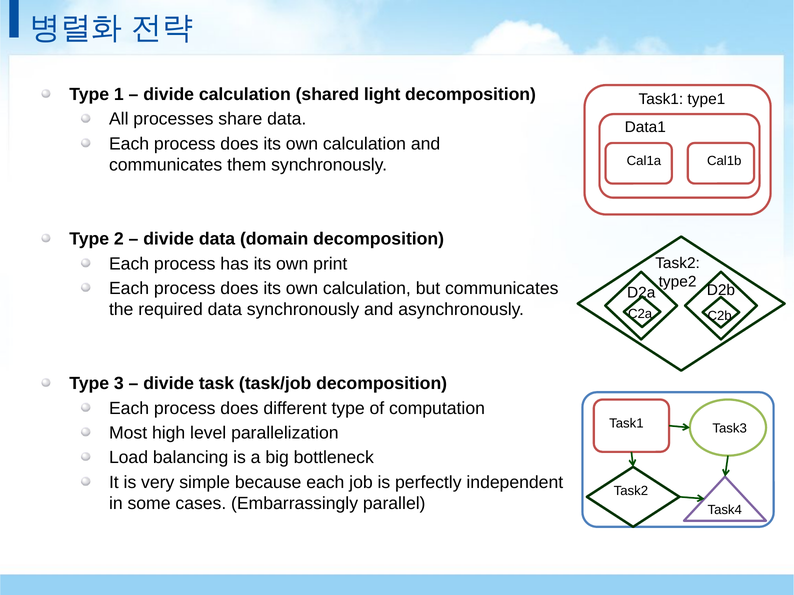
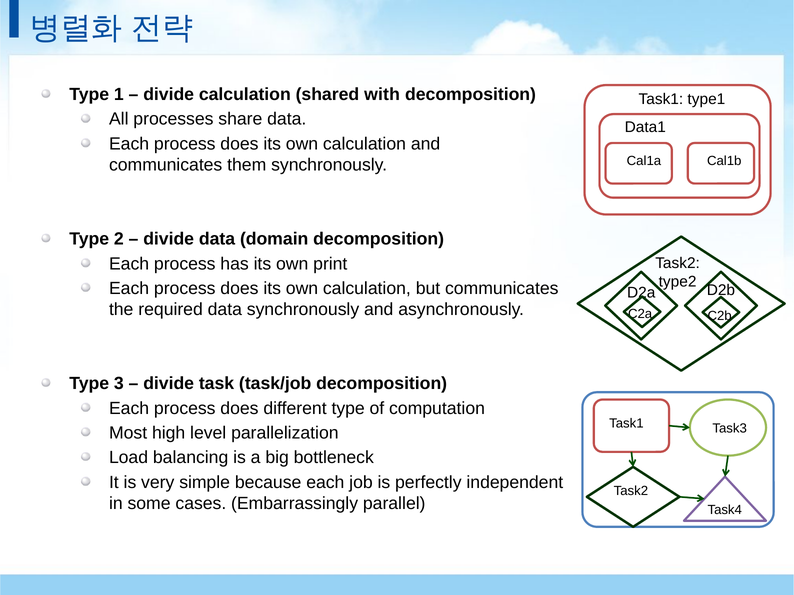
light: light -> with (382, 95)
